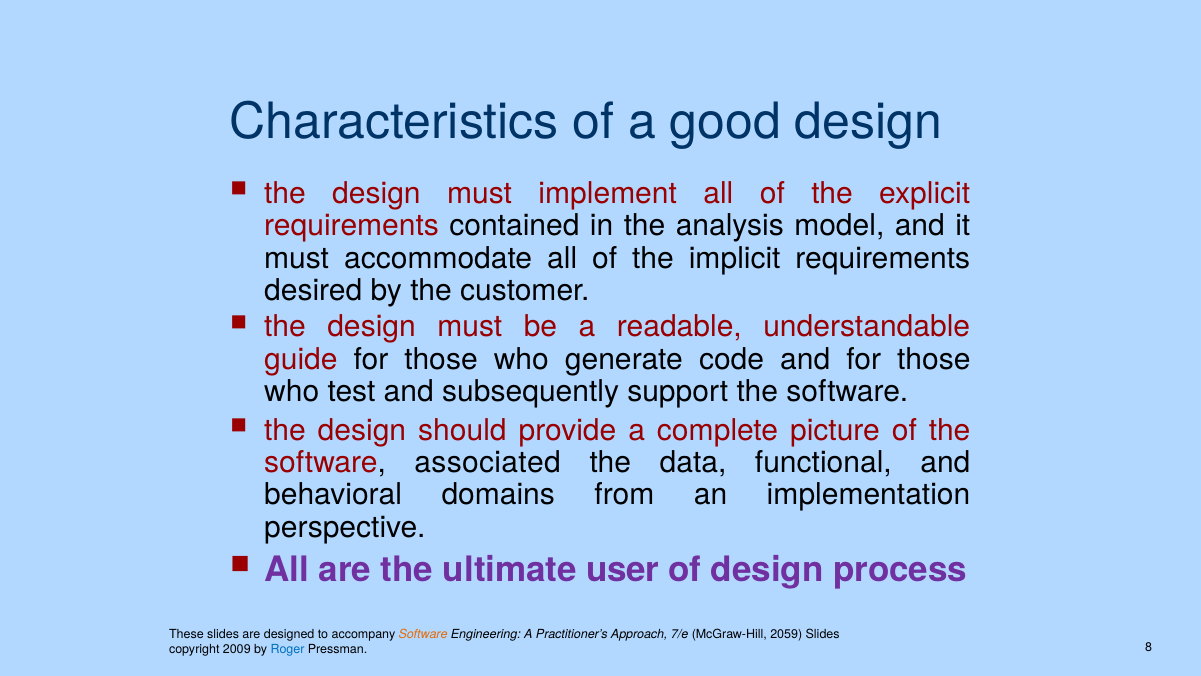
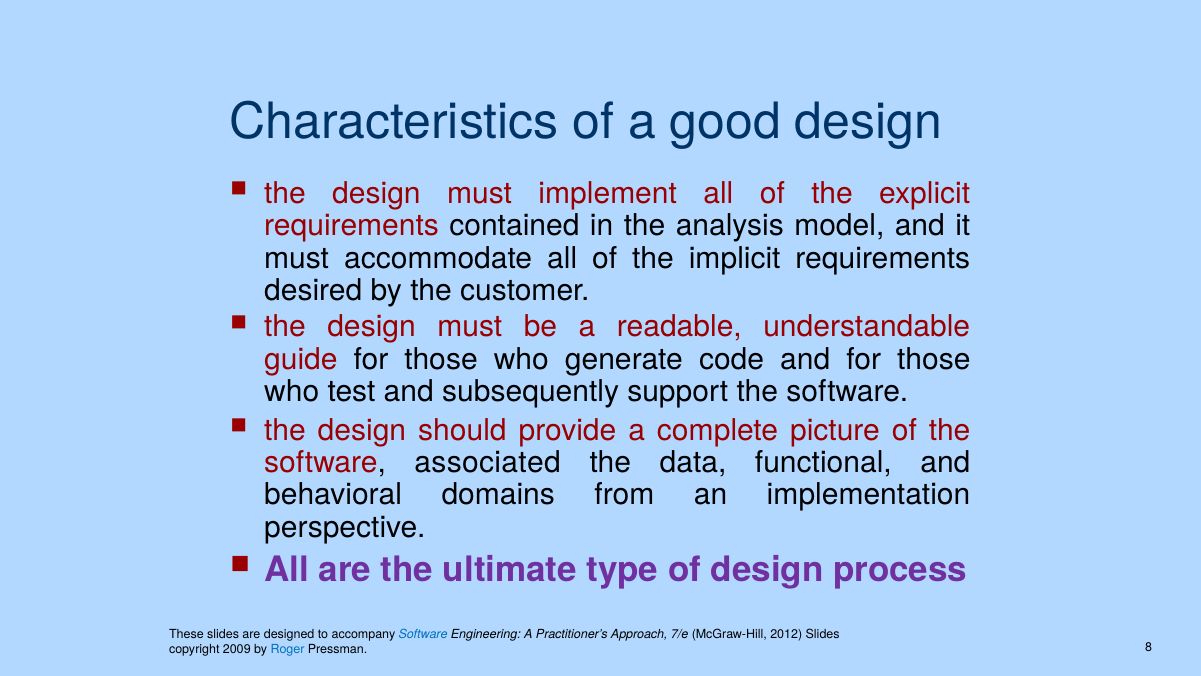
user: user -> type (623, 569)
Software colour: orange -> blue (423, 634)
2059: 2059 -> 2012 (786, 634)
